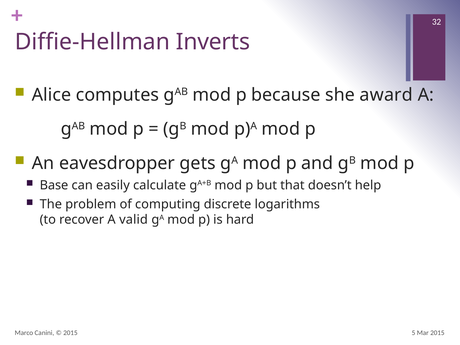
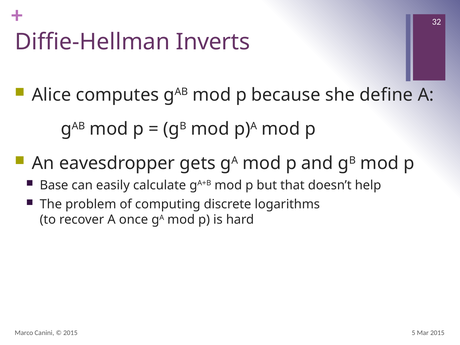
award: award -> define (386, 95)
valid: valid -> once (134, 220)
